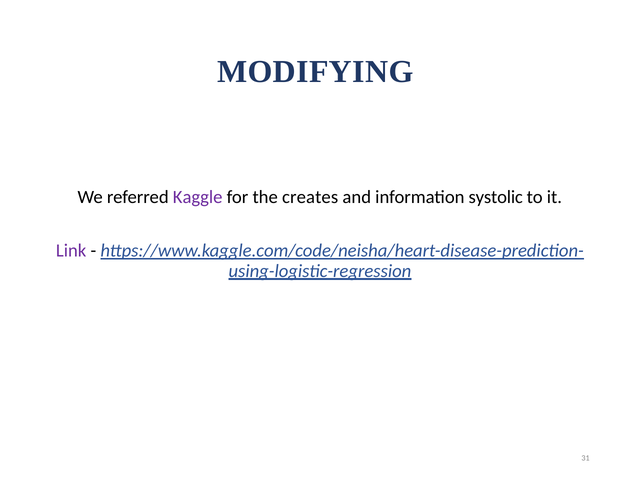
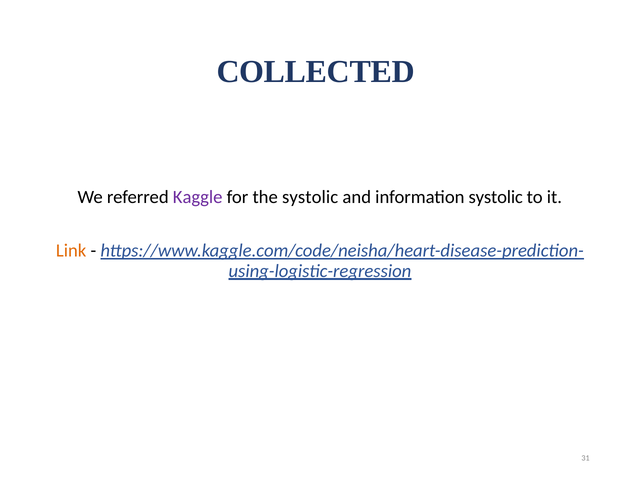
MODIFYING: MODIFYING -> COLLECTED (316, 72)
the creates: creates -> systolic (310, 197)
Link colour: purple -> orange (71, 251)
